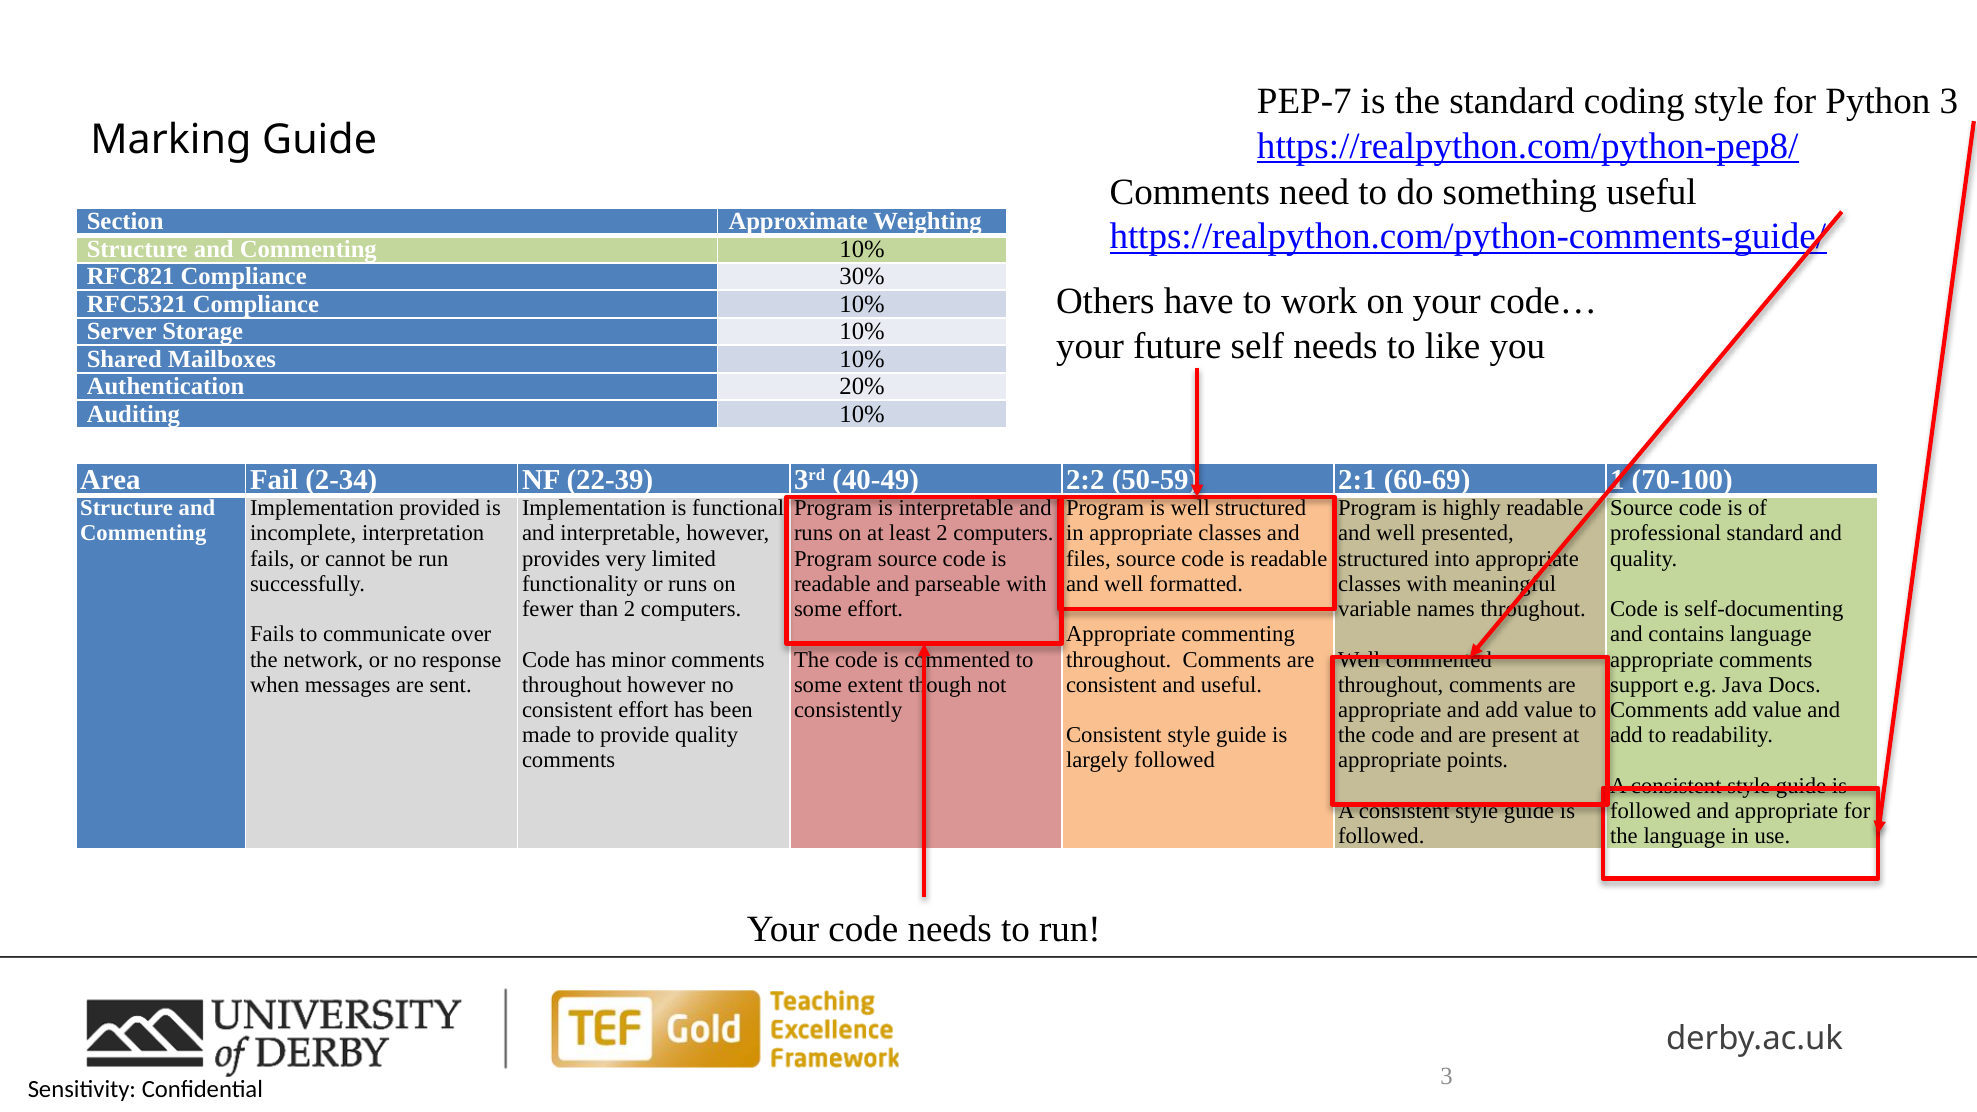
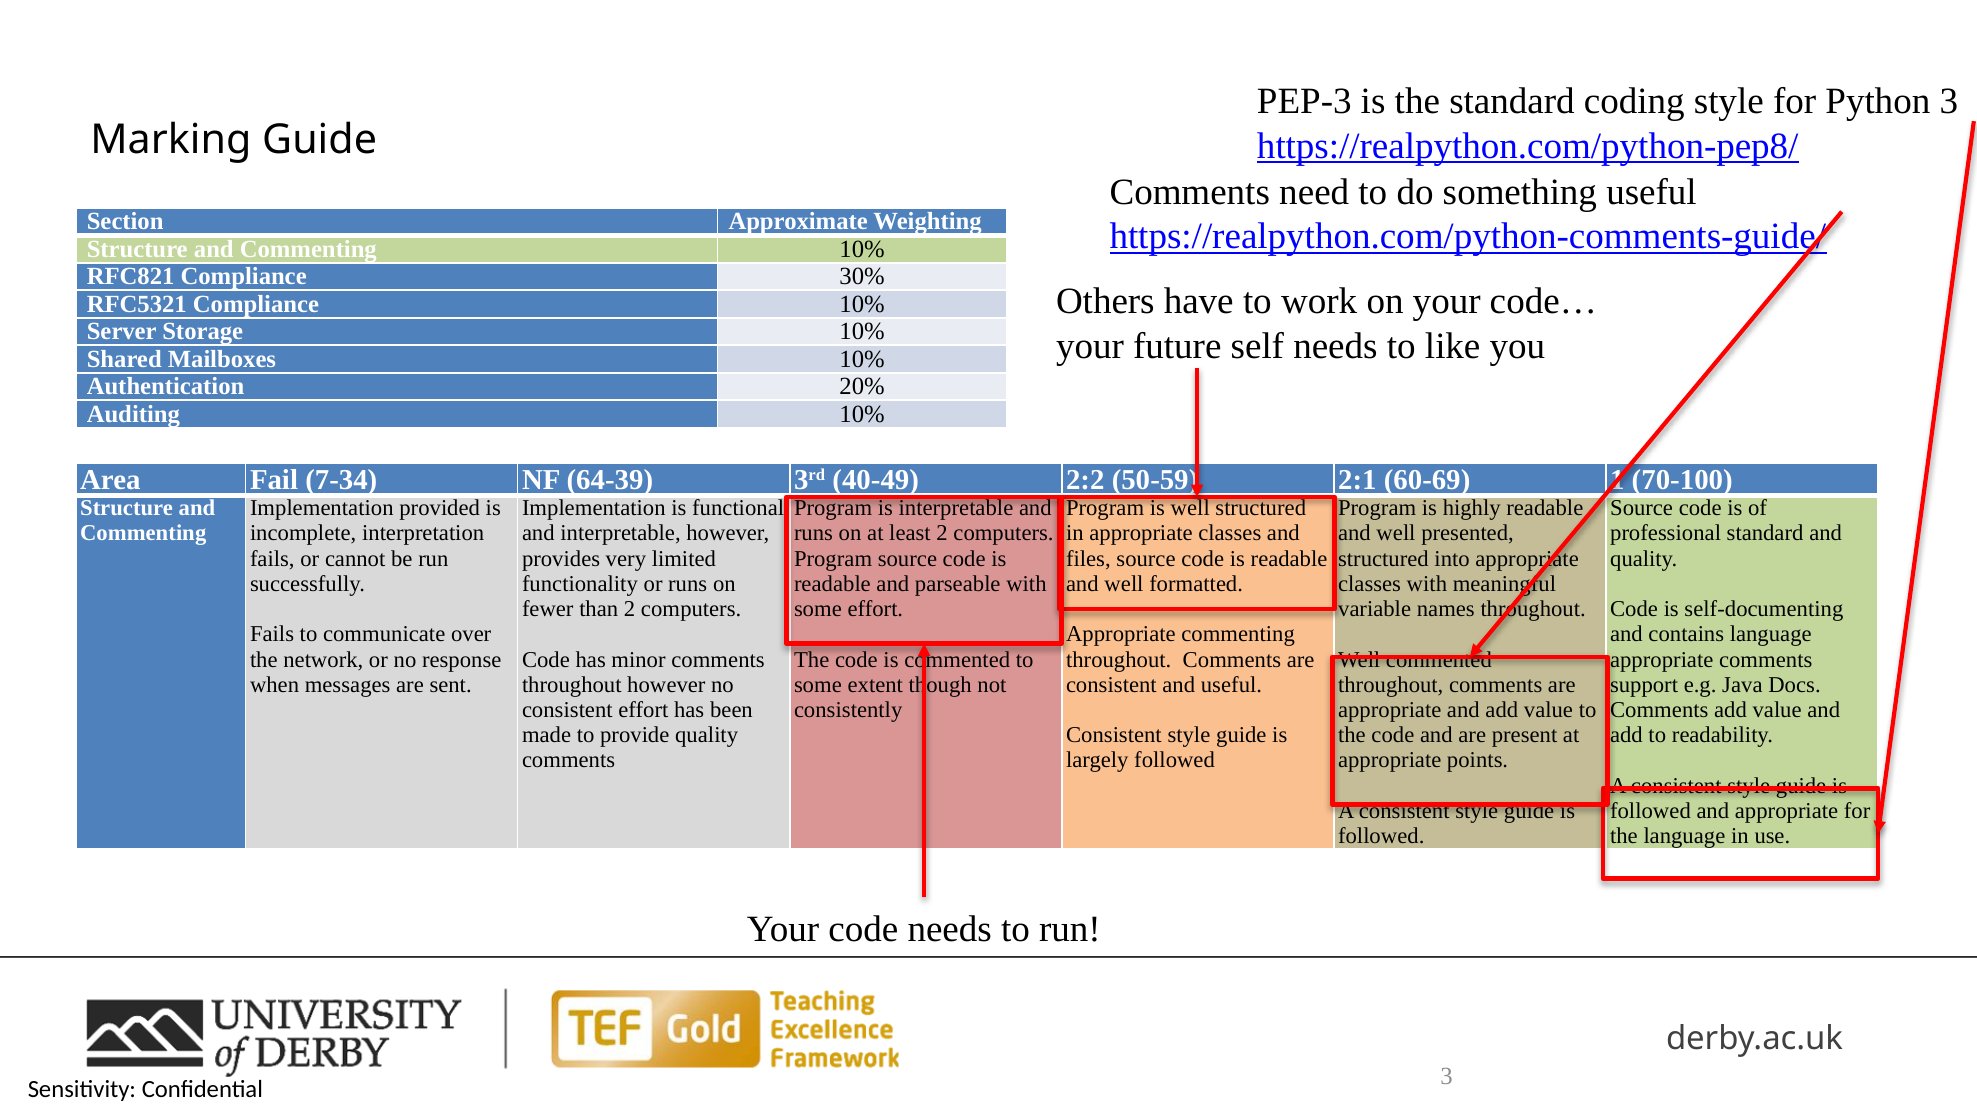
PEP-7: PEP-7 -> PEP-3 (1304, 102)
2-34: 2-34 -> 7-34 (341, 480)
22-39: 22-39 -> 64-39 (610, 480)
